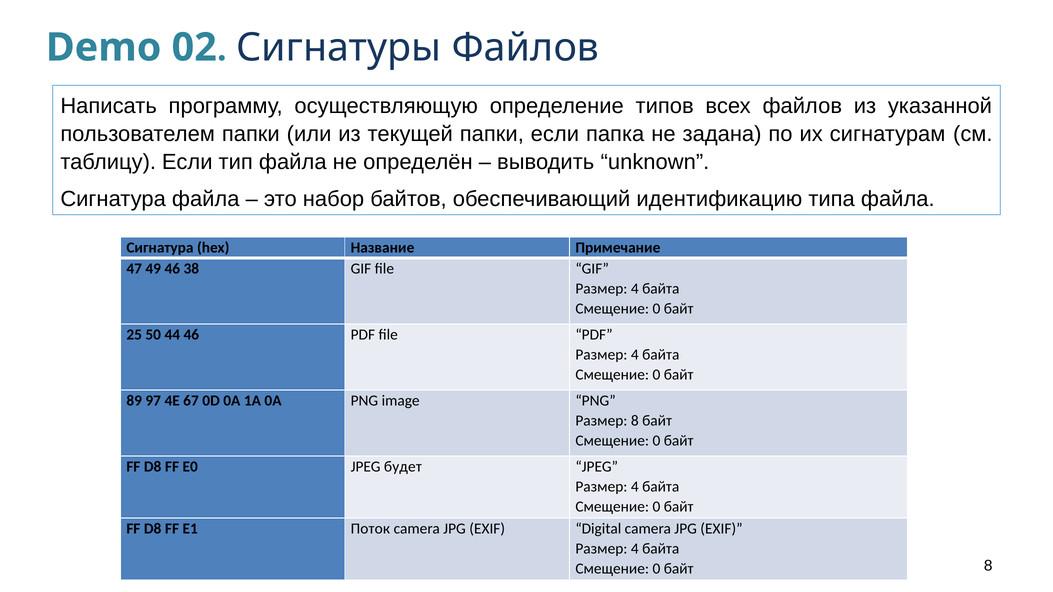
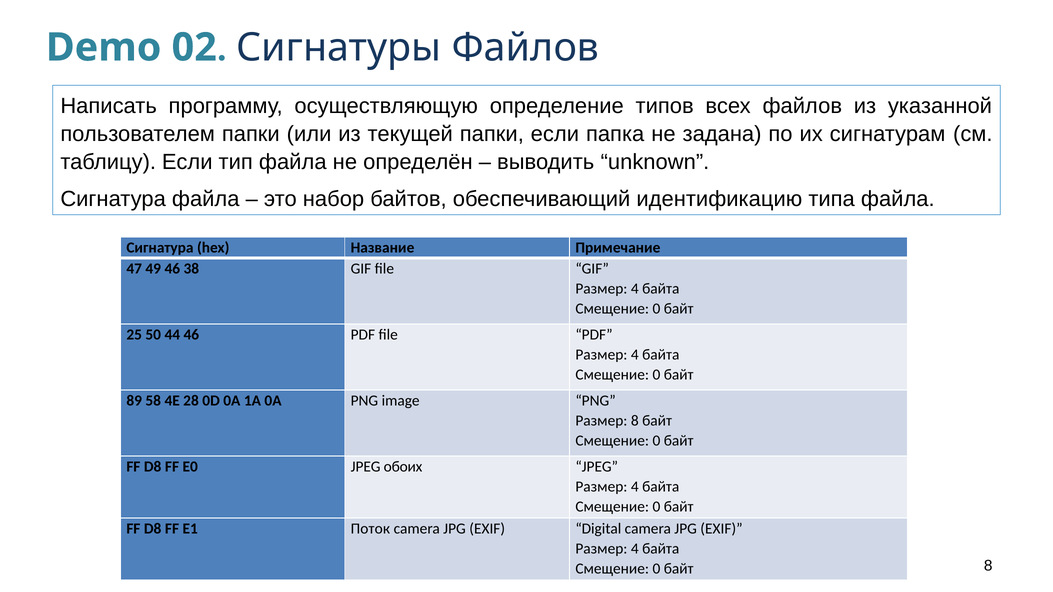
97: 97 -> 58 (153, 401)
67: 67 -> 28 (191, 401)
будет: будет -> обоих (403, 467)
